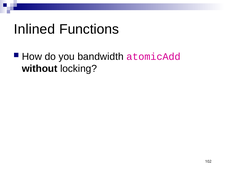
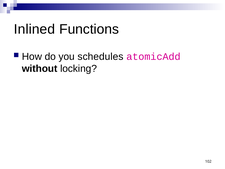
bandwidth: bandwidth -> schedules (101, 57)
